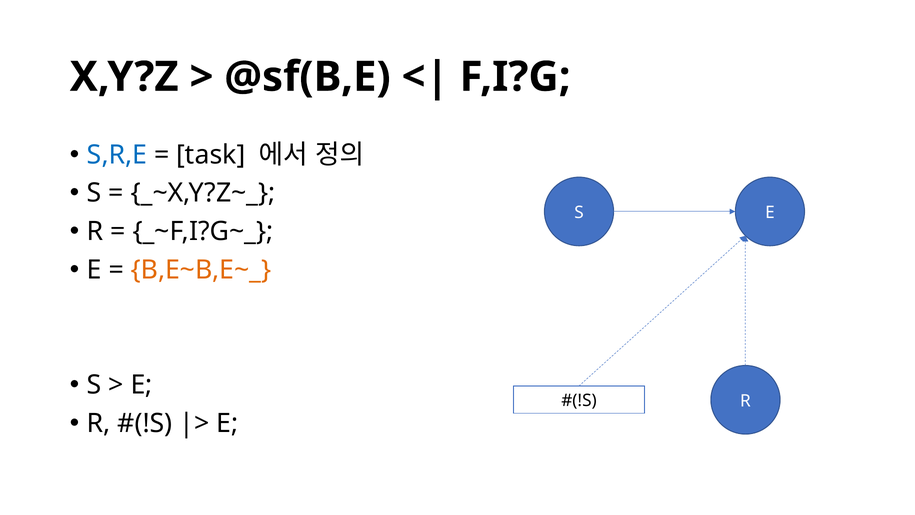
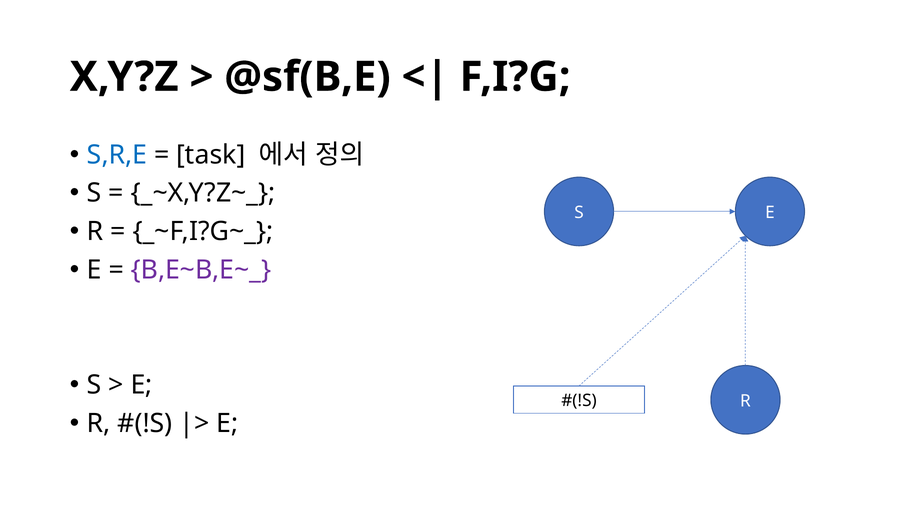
B,E~B,E~_ colour: orange -> purple (201, 270)
